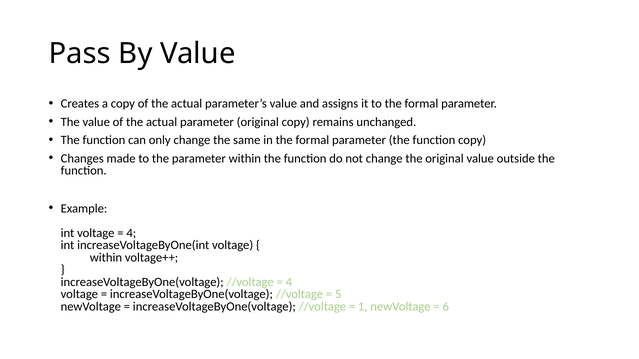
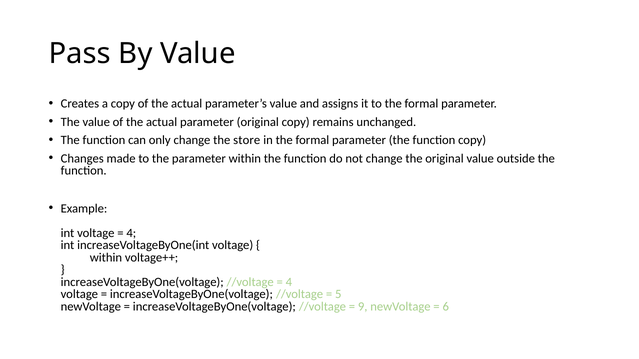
same: same -> store (247, 140)
1: 1 -> 9 (363, 307)
